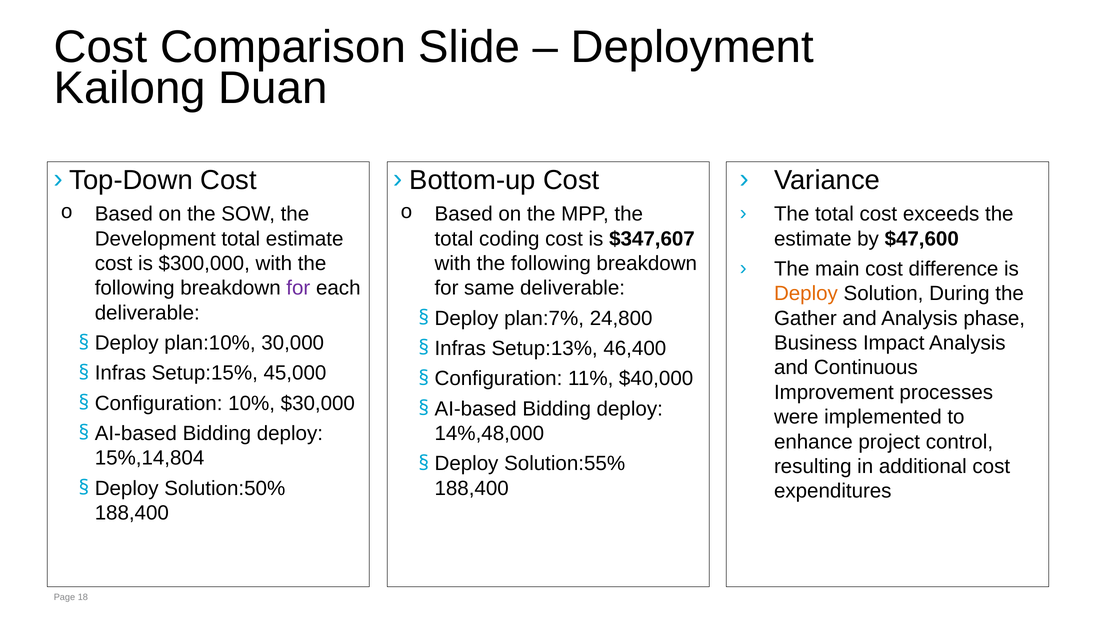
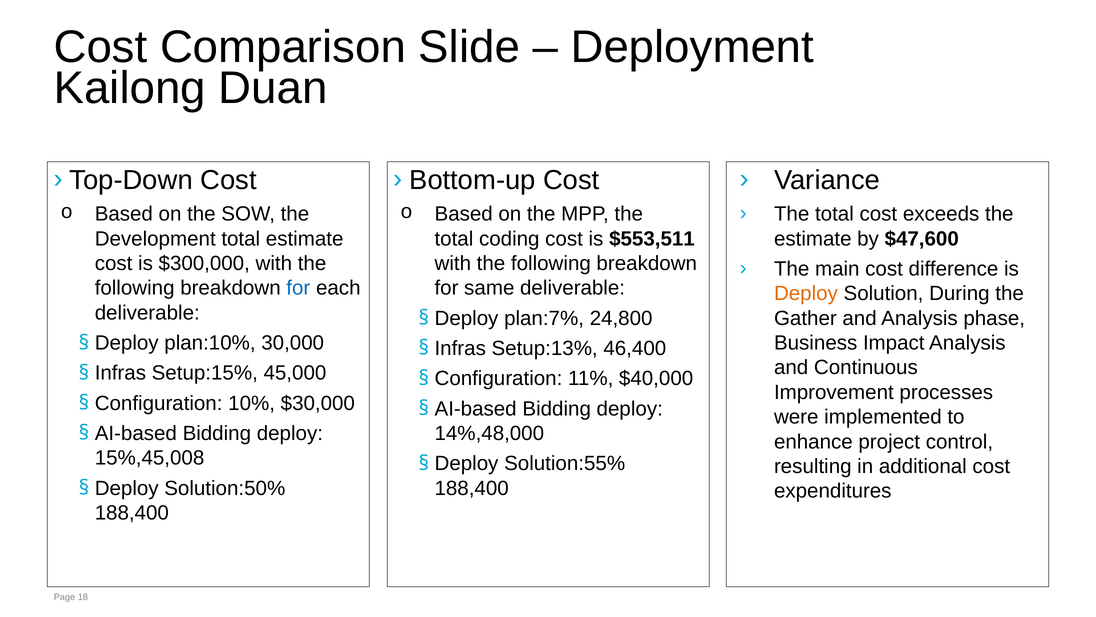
$347,607: $347,607 -> $553,511 (652, 239)
for colour: purple -> blue (298, 288)
15%,14,804: 15%,14,804 -> 15%,45,008 (150, 458)
